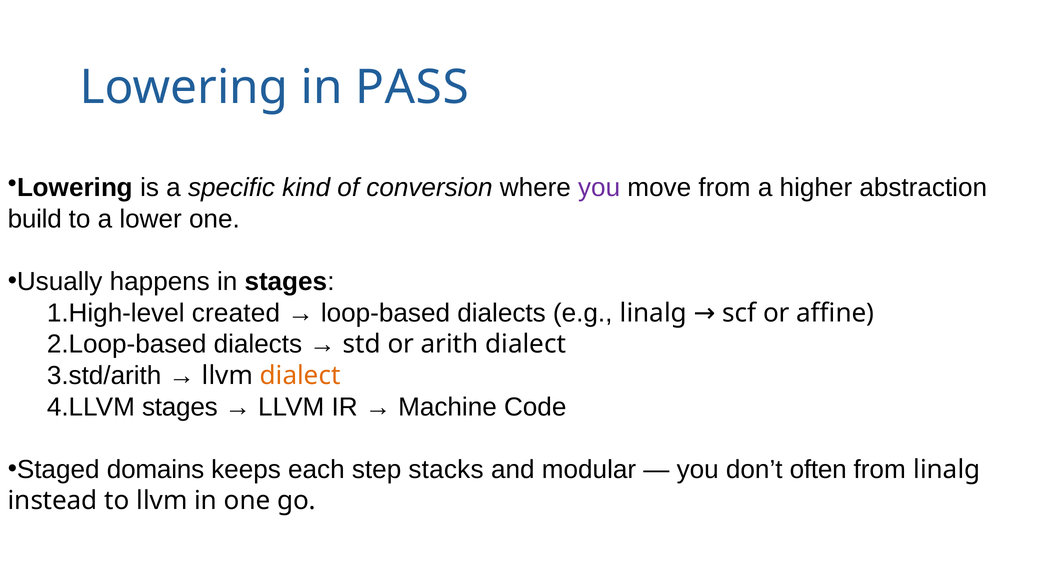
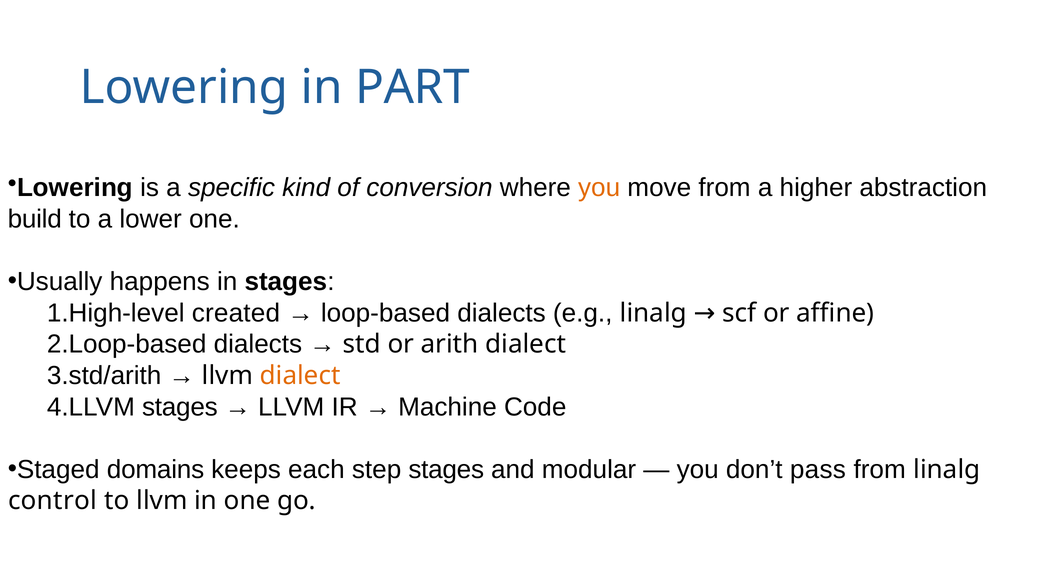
PASS: PASS -> PART (412, 88)
you colour: purple -> orange (599, 188)
step stacks: stacks -> stages (446, 470)
often: often -> pass (818, 470)
instead: instead -> control (53, 501)
